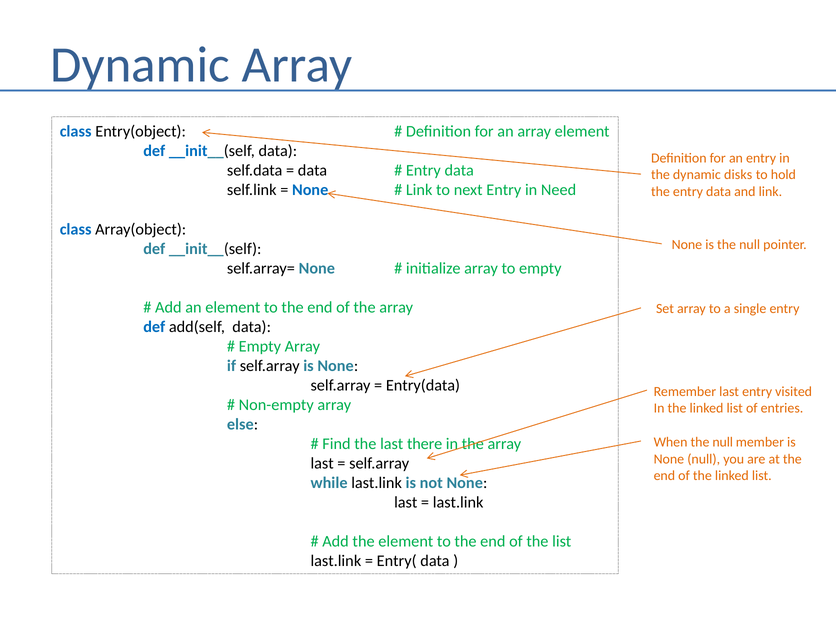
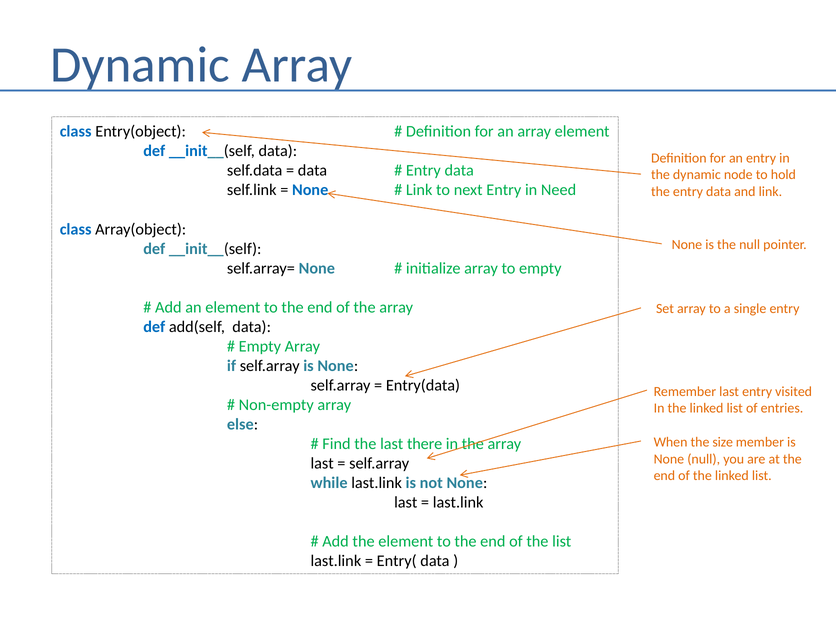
disks: disks -> node (738, 175)
When the null: null -> size (723, 442)
